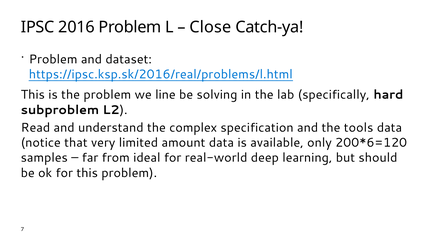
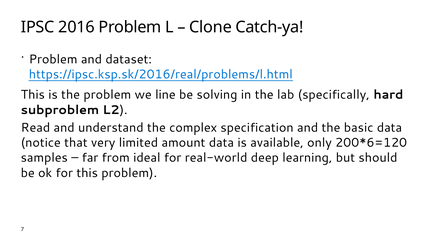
Close: Close -> Clone (211, 27)
tools: tools -> basic (359, 128)
